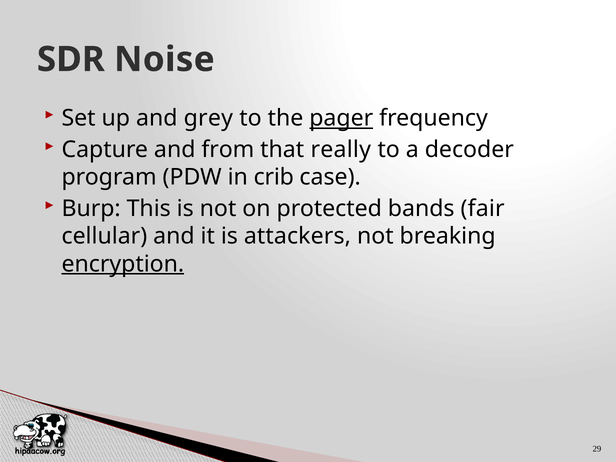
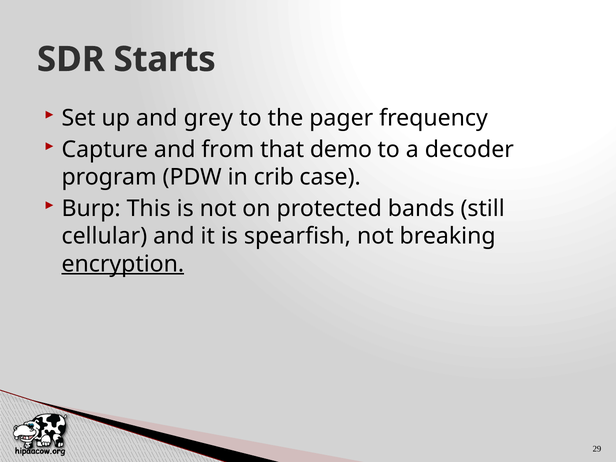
Noise: Noise -> Starts (165, 59)
pager underline: present -> none (341, 118)
really: really -> demo (341, 150)
fair: fair -> still (483, 208)
attackers: attackers -> spearfish (297, 236)
